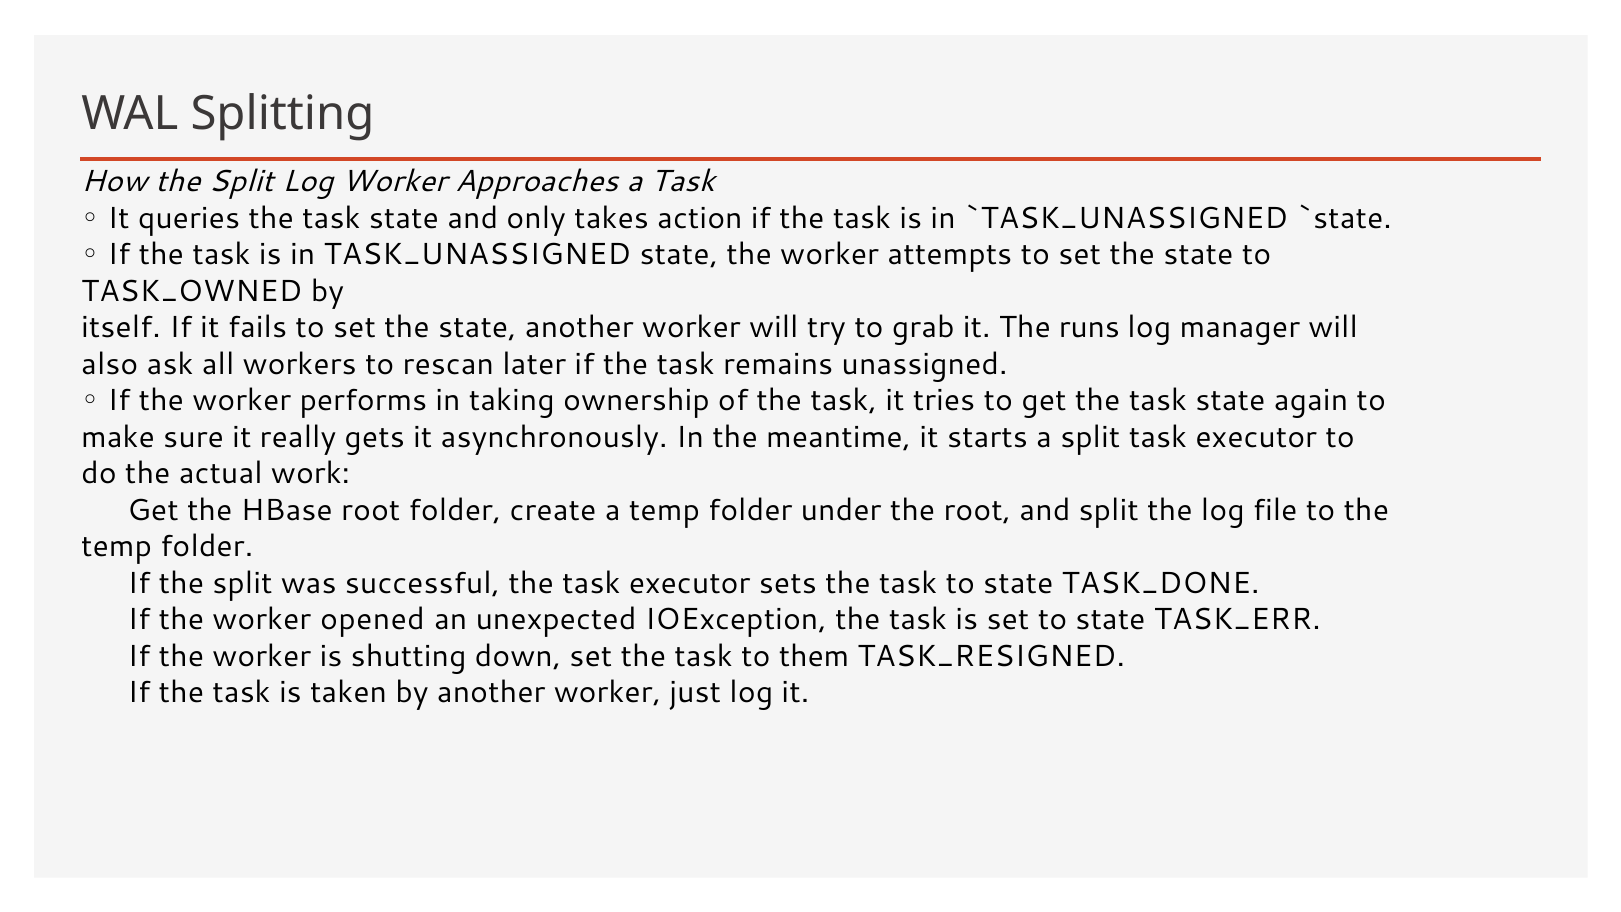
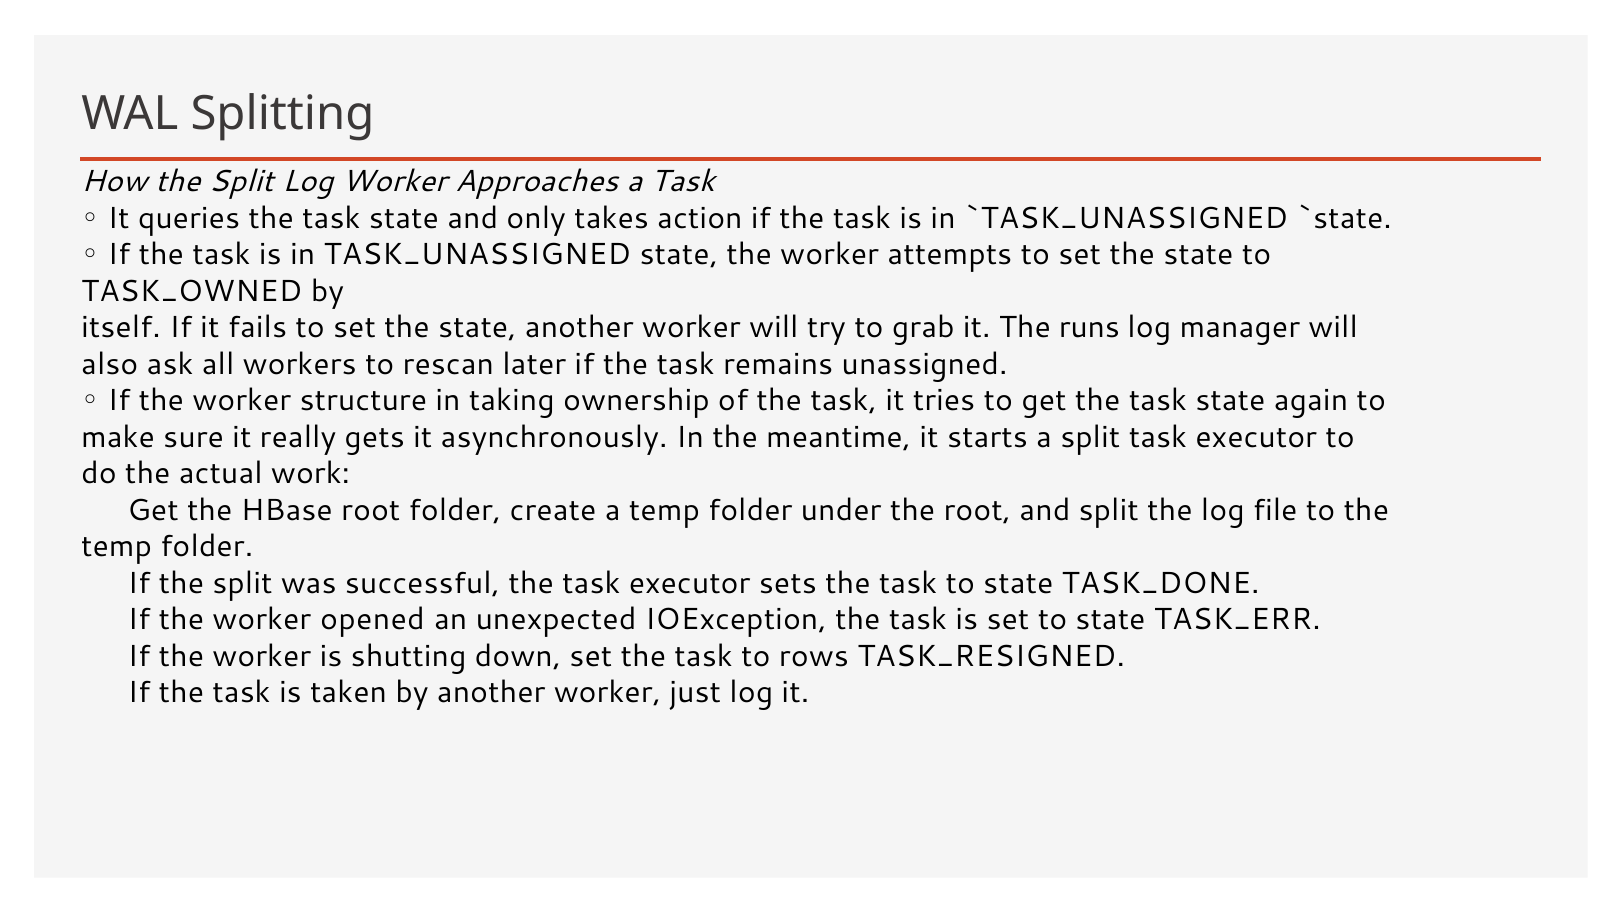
performs: performs -> structure (363, 401)
them: them -> rows (814, 656)
